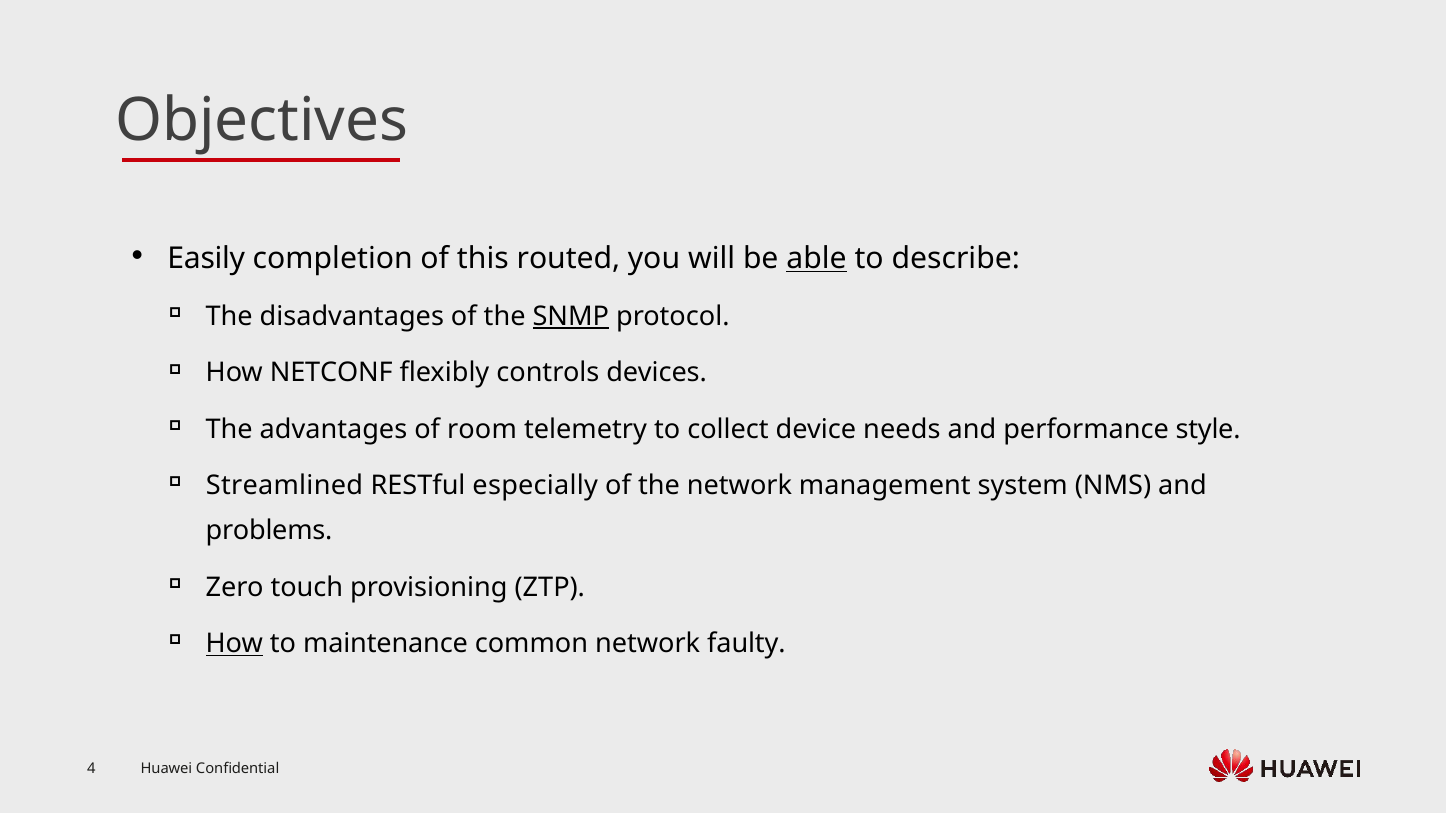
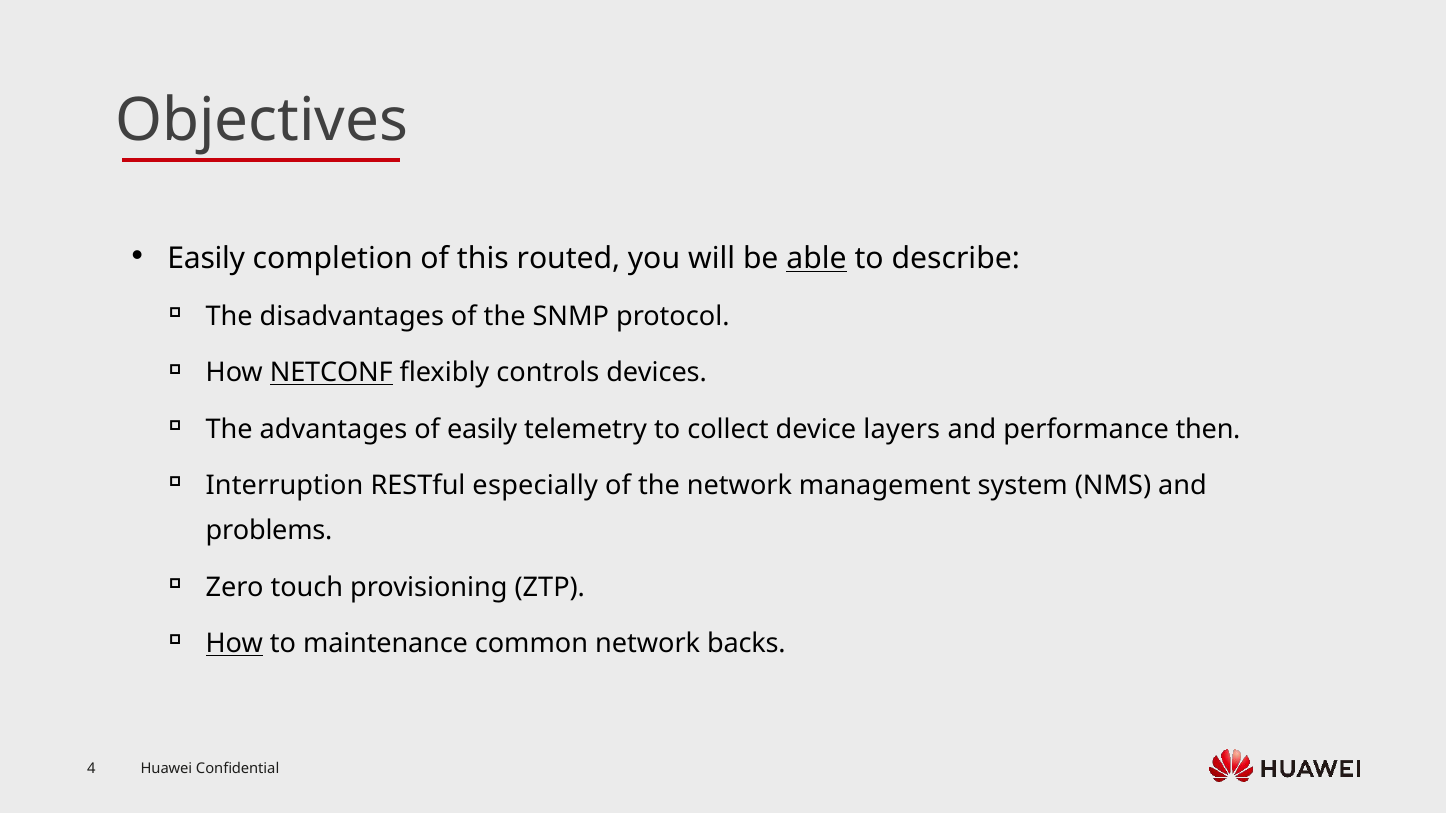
SNMP underline: present -> none (571, 317)
NETCONF underline: none -> present (331, 373)
of room: room -> easily (482, 429)
needs: needs -> layers (902, 429)
style: style -> then (1208, 429)
Streamlined: Streamlined -> Interruption (285, 486)
faulty: faulty -> backs (746, 644)
